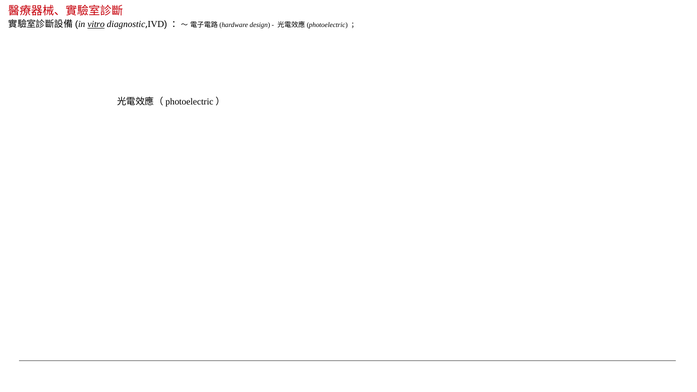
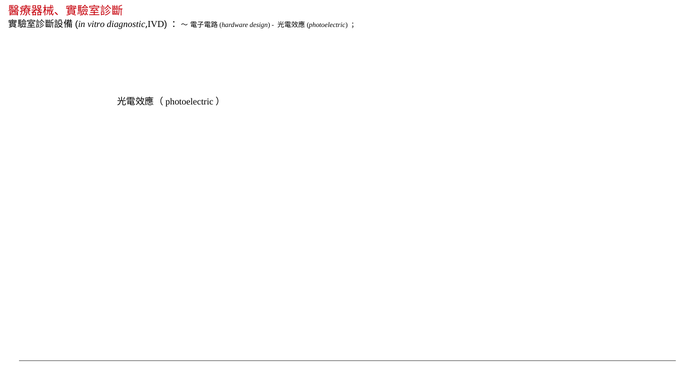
vitro underline: present -> none (96, 24)
